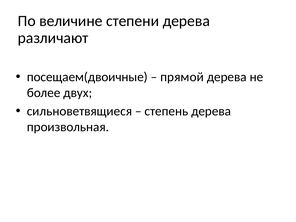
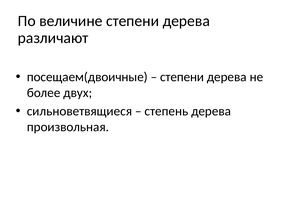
прямой: прямой -> степени (182, 77)
